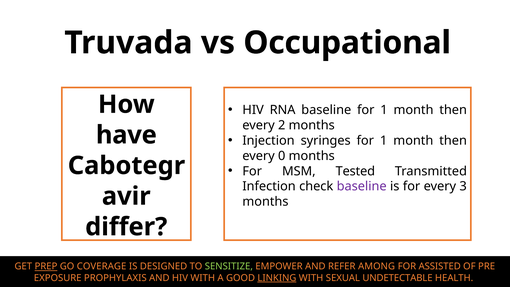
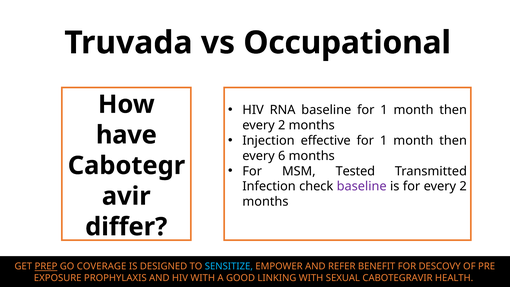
syringes: syringes -> effective (326, 140)
0: 0 -> 6 (282, 156)
for every 3: 3 -> 2 (463, 186)
SENSITIZE colour: light green -> light blue (229, 266)
AMONG: AMONG -> BENEFIT (377, 266)
ASSISTED: ASSISTED -> DESCOVY (440, 266)
LINKING underline: present -> none (277, 278)
UNDETECTABLE: UNDETECTABLE -> CABOTEGRAVIR (398, 278)
